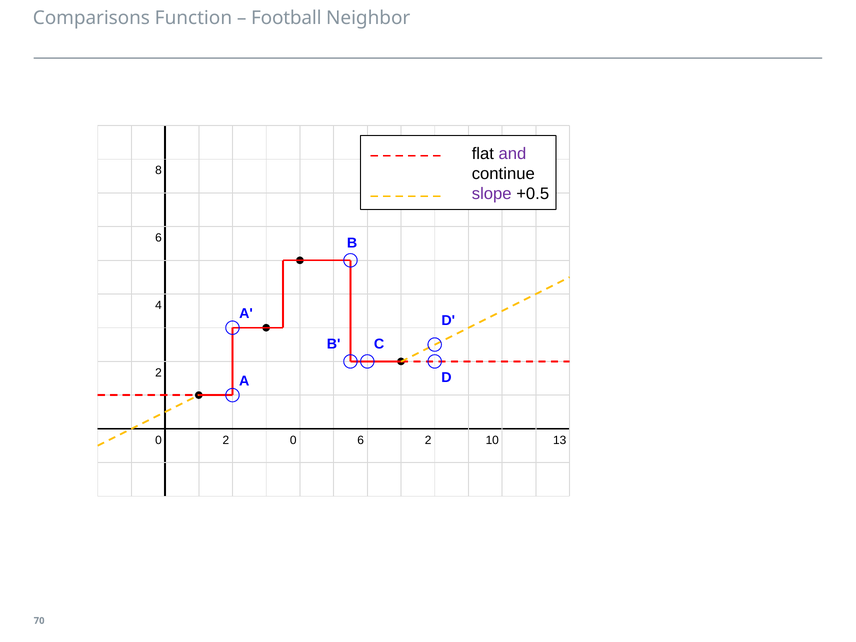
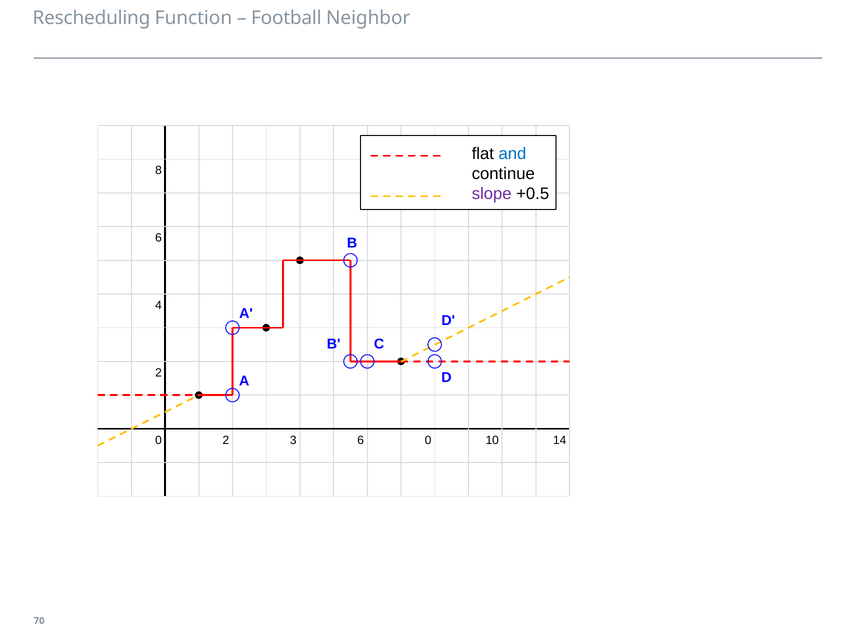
Comparisons: Comparisons -> Rescheduling (91, 18)
and colour: purple -> blue (512, 154)
2 0: 0 -> 3 (293, 440)
6 2: 2 -> 0 (428, 440)
13: 13 -> 14 (560, 440)
